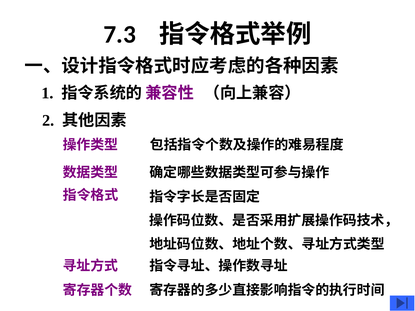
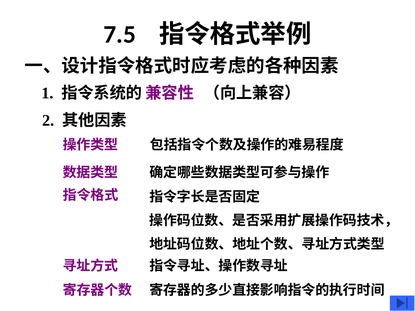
7.3: 7.3 -> 7.5 (120, 35)
